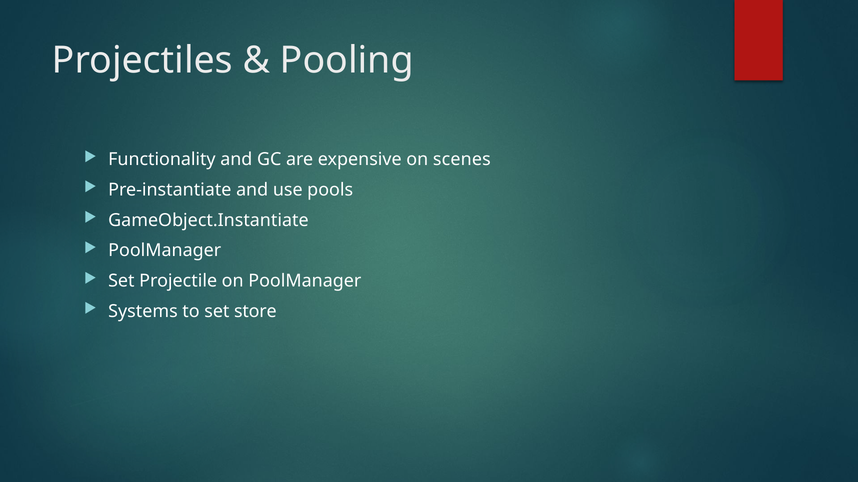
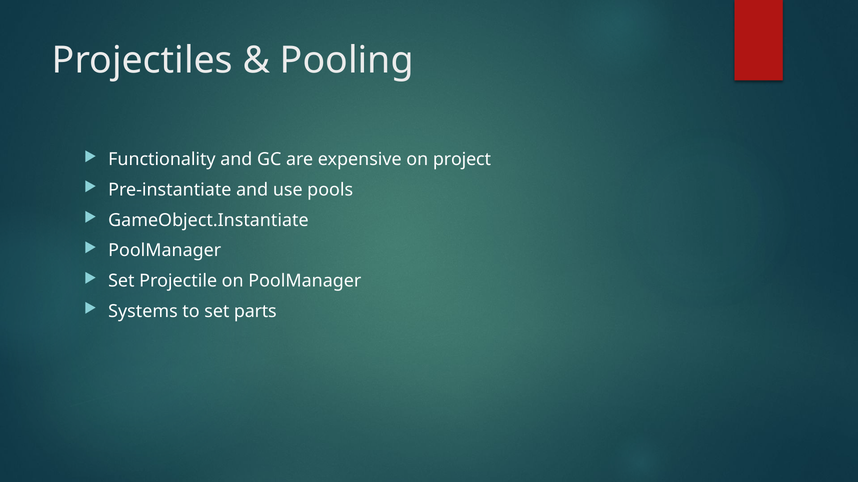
scenes: scenes -> project (462, 160)
store: store -> parts (255, 312)
